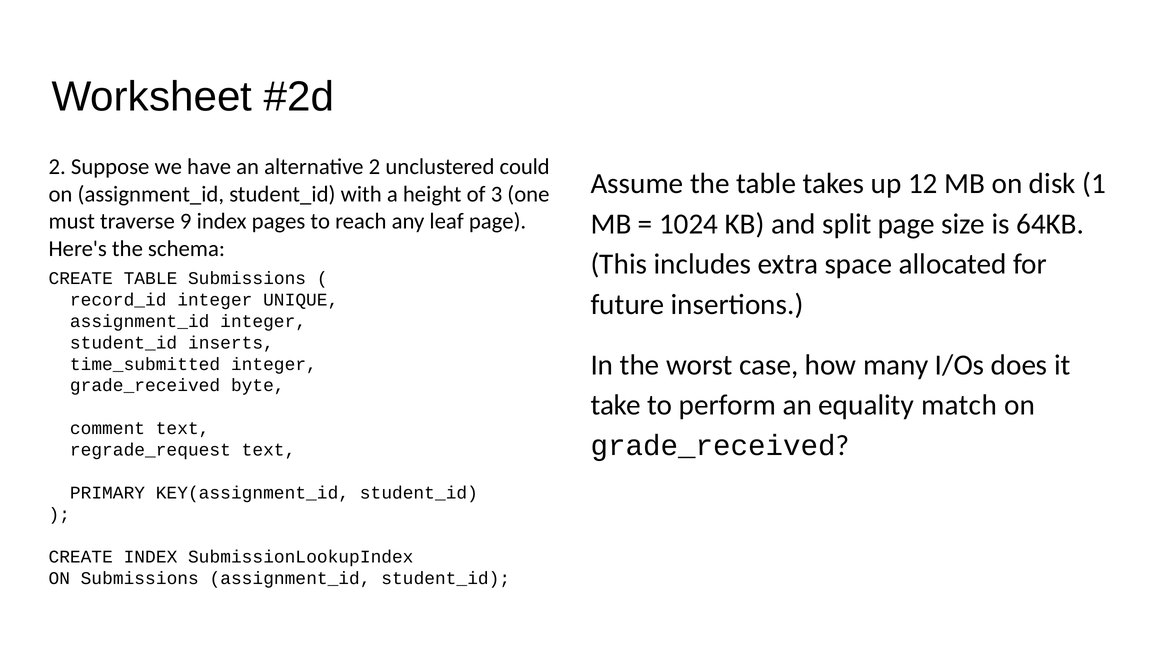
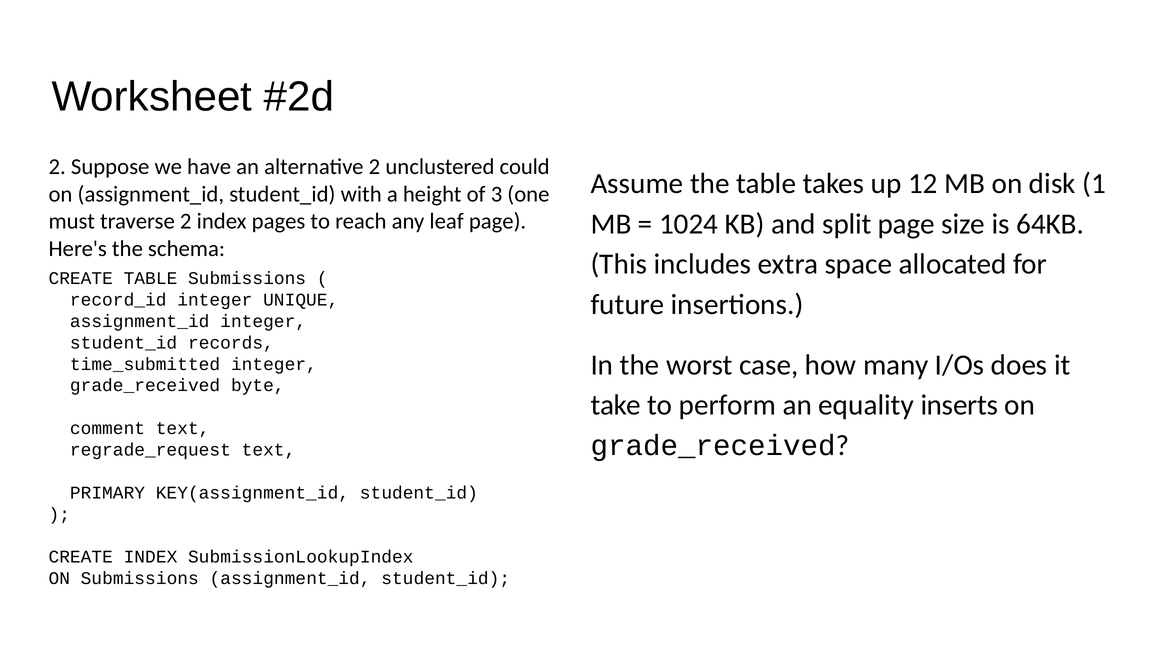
traverse 9: 9 -> 2 (186, 221)
inserts: inserts -> records (231, 343)
match: match -> inserts (959, 405)
